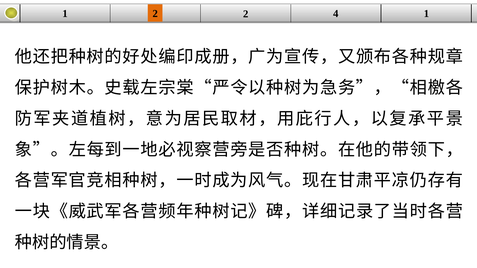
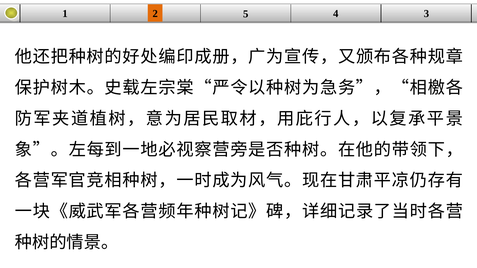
2 2: 2 -> 5 (246, 14)
4 1: 1 -> 3 (426, 14)
